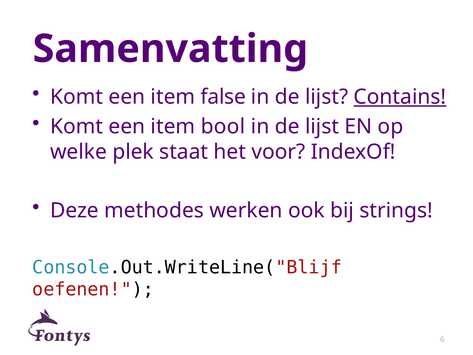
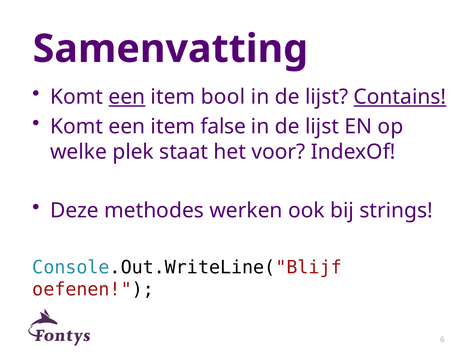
een underline: none -> present (127, 97)
false: false -> bool (223, 97)
bool: bool -> false (223, 126)
